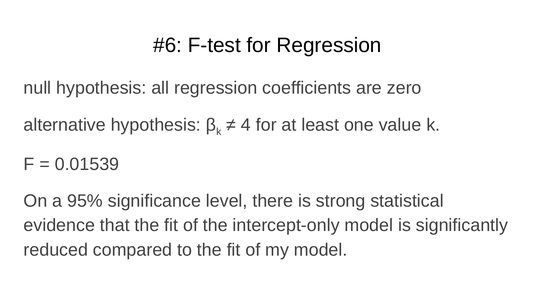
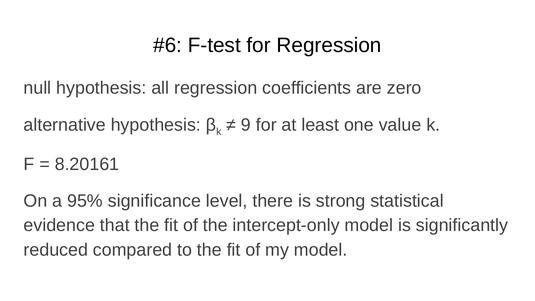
4: 4 -> 9 (246, 125)
0.01539: 0.01539 -> 8.20161 (87, 164)
